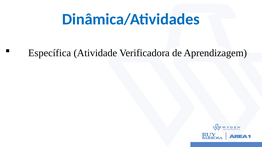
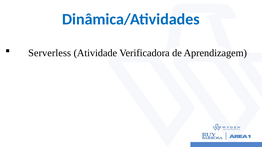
Específica: Específica -> Serverless (50, 53)
